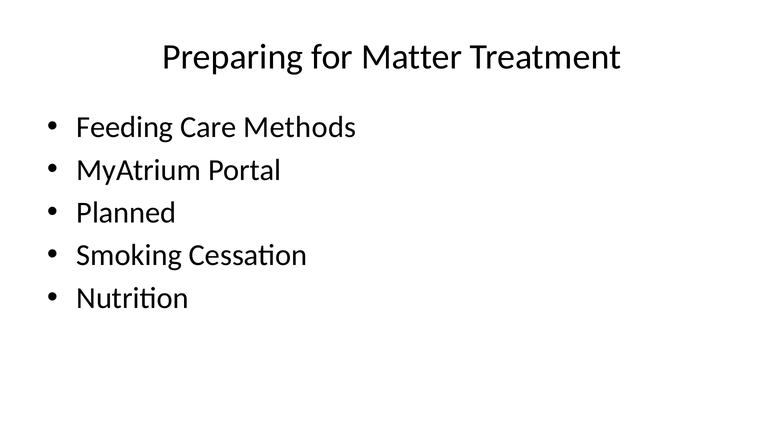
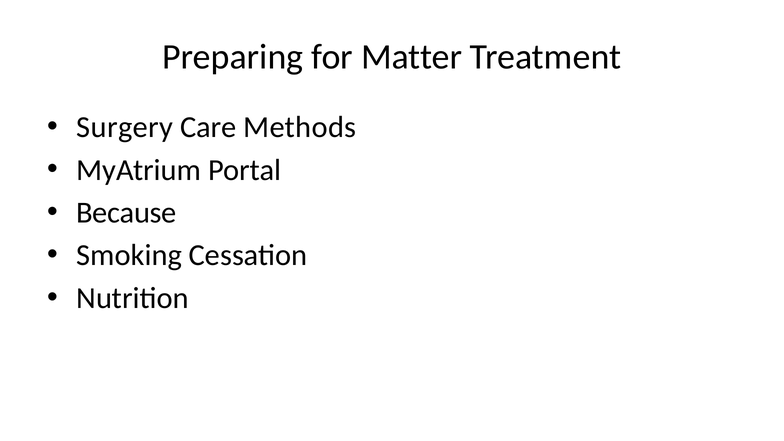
Feeding: Feeding -> Surgery (125, 127)
Planned: Planned -> Because (126, 213)
